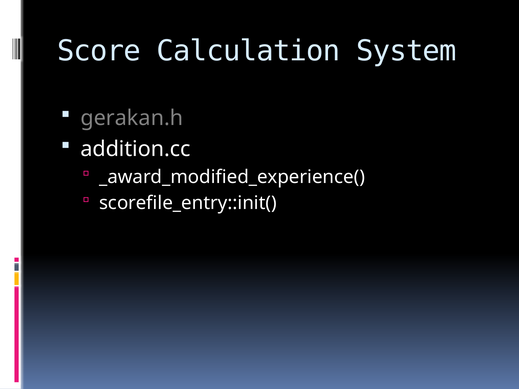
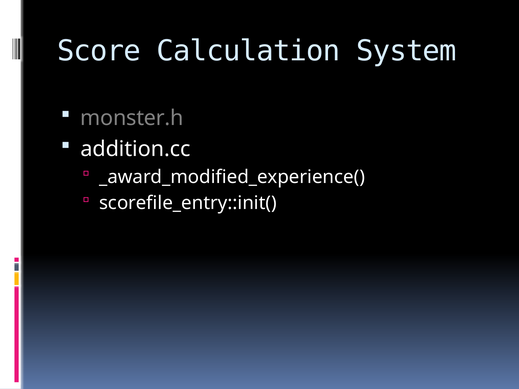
gerakan.h: gerakan.h -> monster.h (132, 118)
